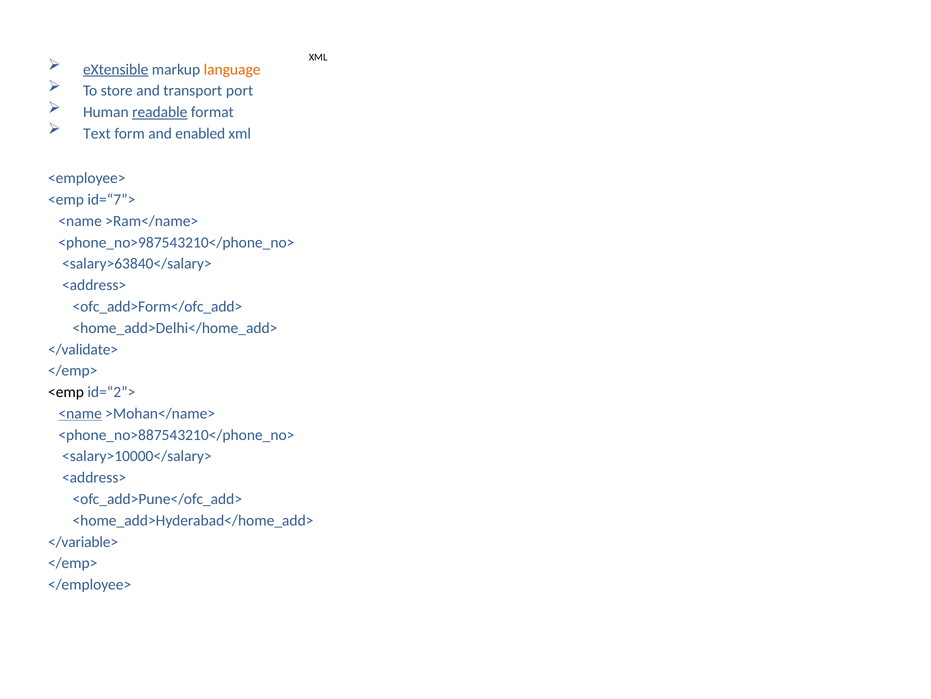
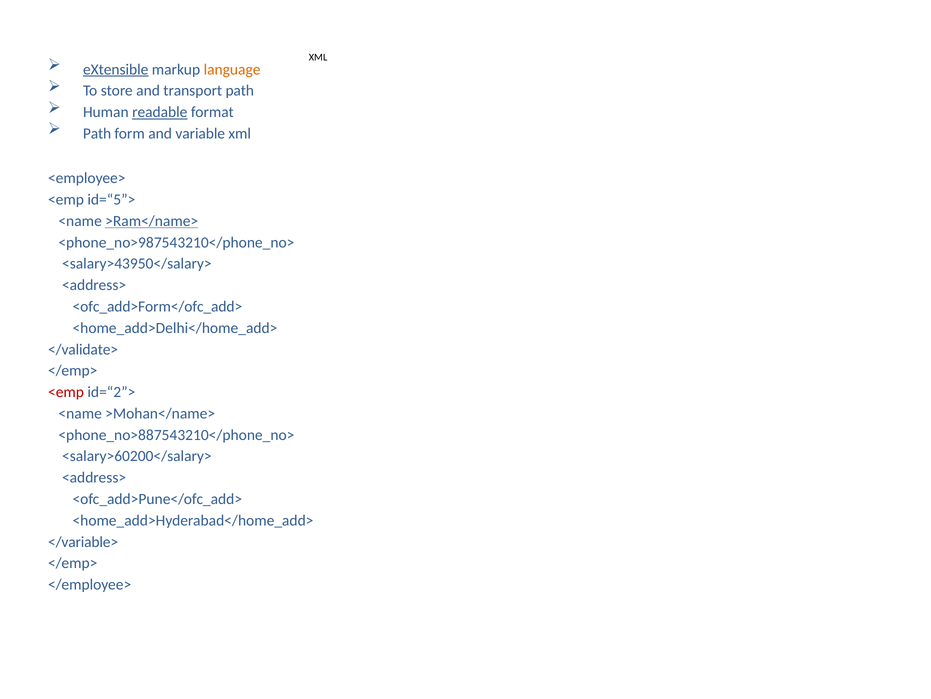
transport port: port -> path (240, 91)
Text: Text -> Path (97, 133)
enabled: enabled -> variable (200, 133)
id=“7”>: id=“7”> -> id=“5”> (111, 199)
>Ram</name> underline: none -> present (152, 221)
<salary>63840</salary>: <salary>63840</salary> -> <salary>43950</salary> (137, 264)
<emp colour: black -> red (66, 392)
<name underline: present -> none (80, 413)
<salary>10000</salary>: <salary>10000</salary> -> <salary>60200</salary> (137, 456)
